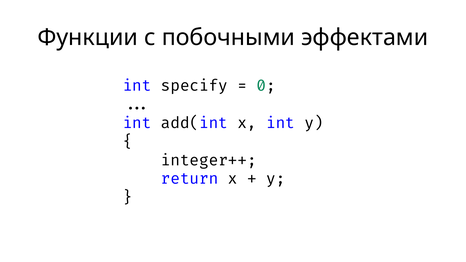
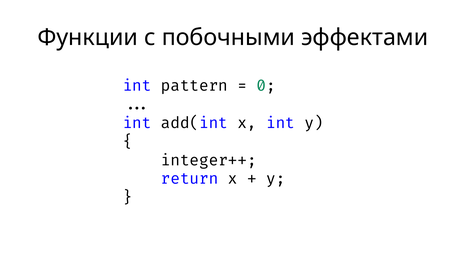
specify: specify -> pattern (194, 86)
